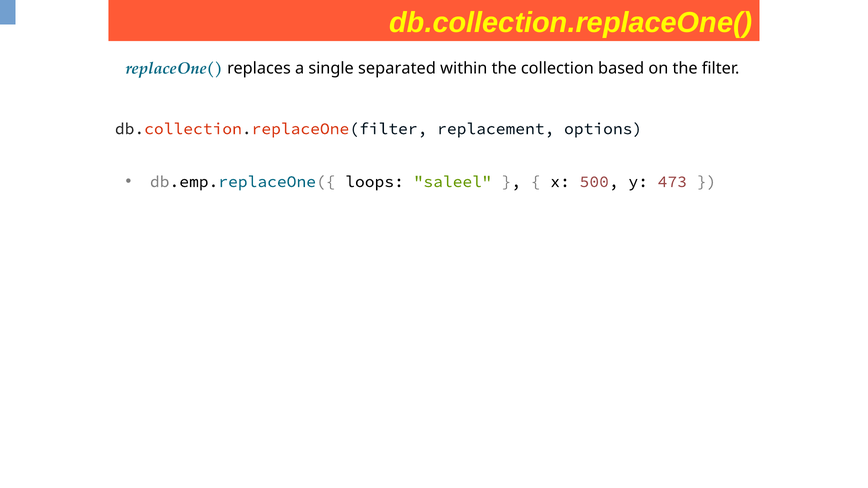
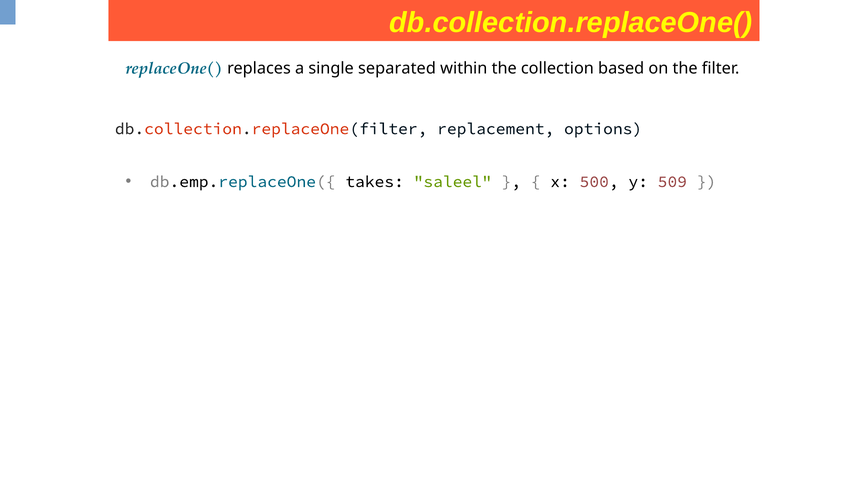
loops: loops -> takes (375, 182)
473: 473 -> 509 (672, 182)
